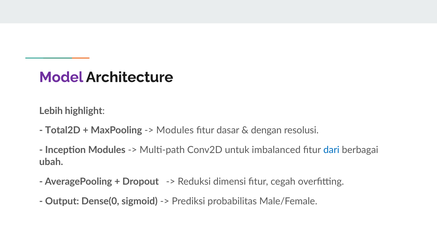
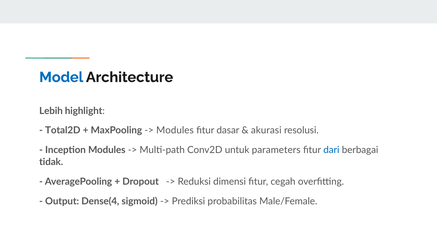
Model colour: purple -> blue (61, 77)
dengan: dengan -> akurasi (266, 130)
imbalanced: imbalanced -> parameters (276, 150)
ubah: ubah -> tidak (51, 162)
Dense(0: Dense(0 -> Dense(4 (100, 201)
